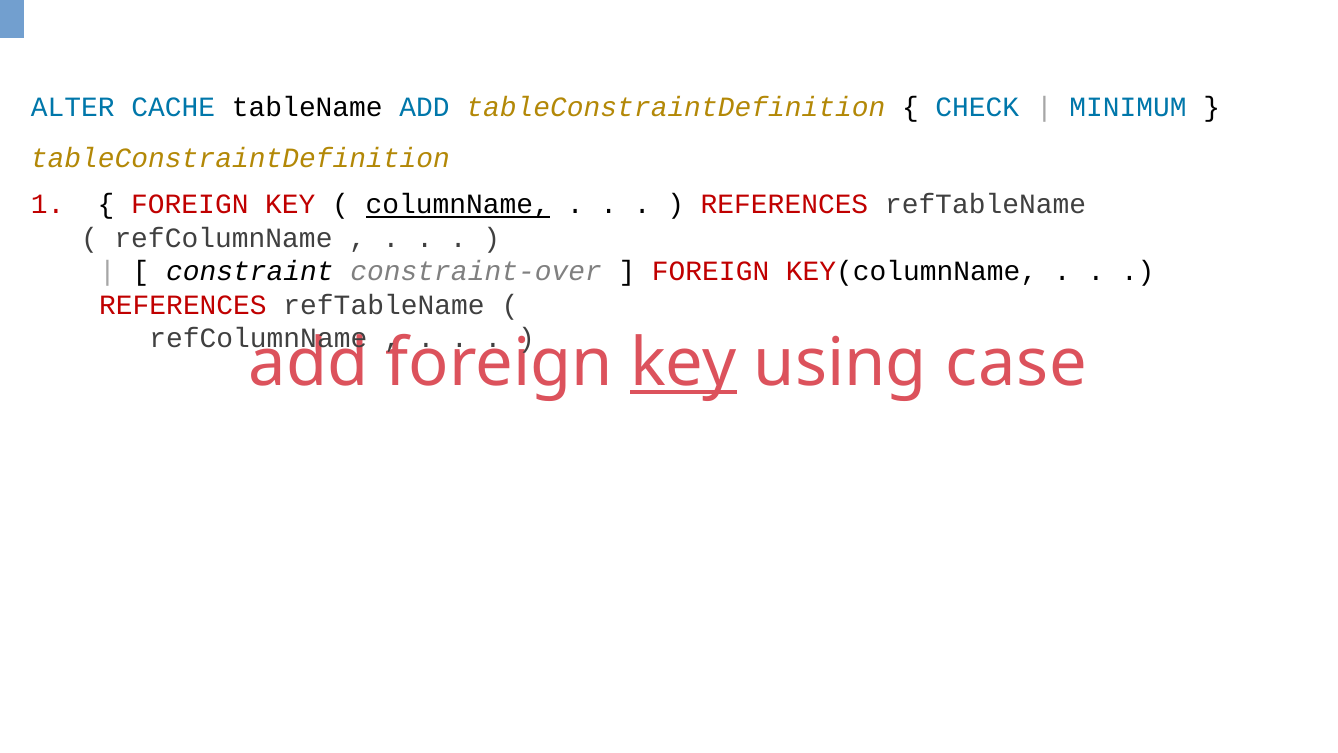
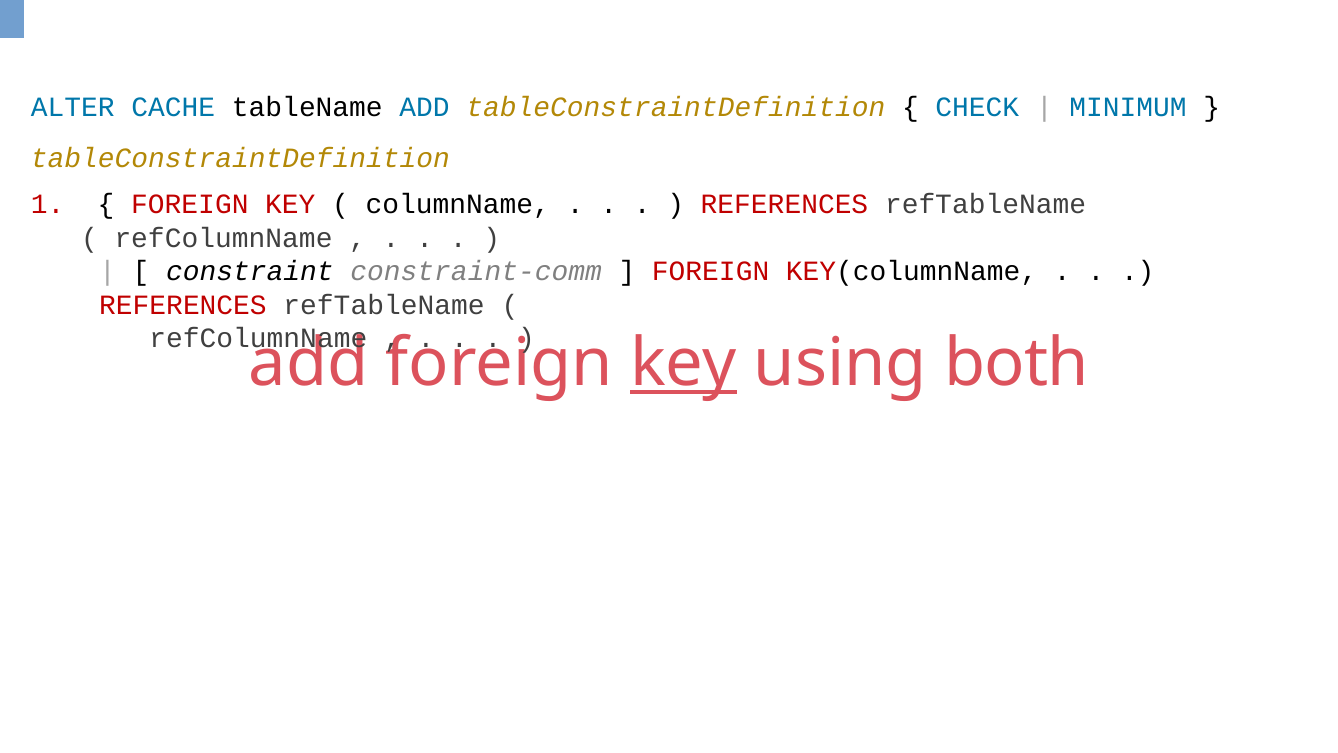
columnName underline: present -> none (458, 205)
constraint-over: constraint-over -> constraint-comm (476, 271)
case: case -> both (1017, 363)
